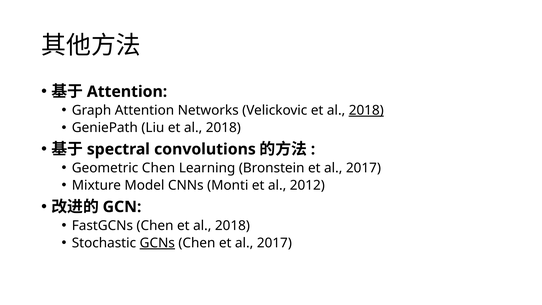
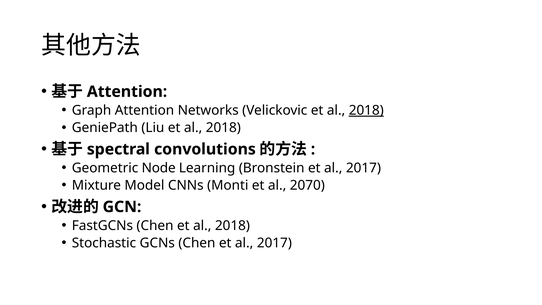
Geometric Chen: Chen -> Node (159, 168)
2012: 2012 -> 2070 (307, 185)
GCNs underline: present -> none (157, 243)
